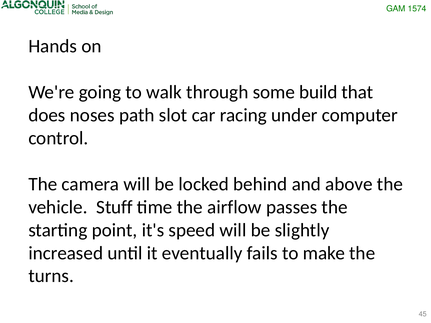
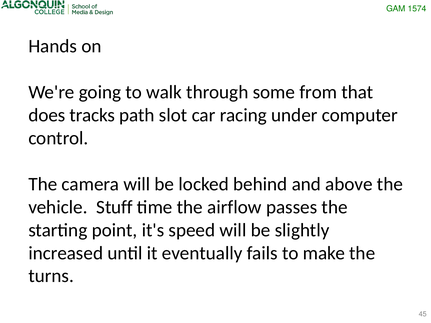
build: build -> from (318, 92)
noses: noses -> tracks (92, 115)
